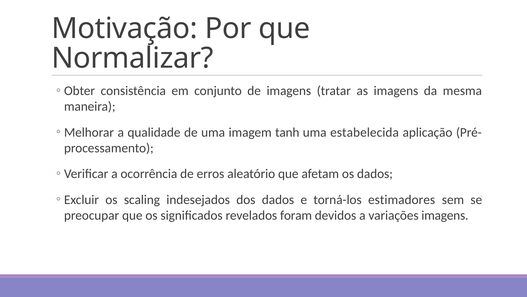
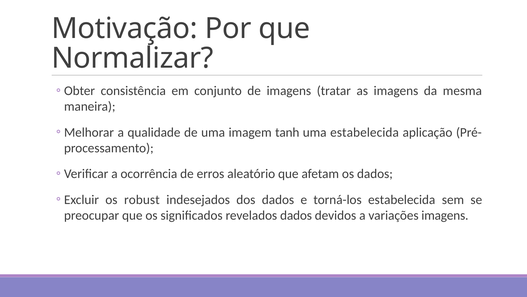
scaling: scaling -> robust (142, 199)
torná-los estimadores: estimadores -> estabelecida (402, 199)
revelados foram: foram -> dados (296, 215)
